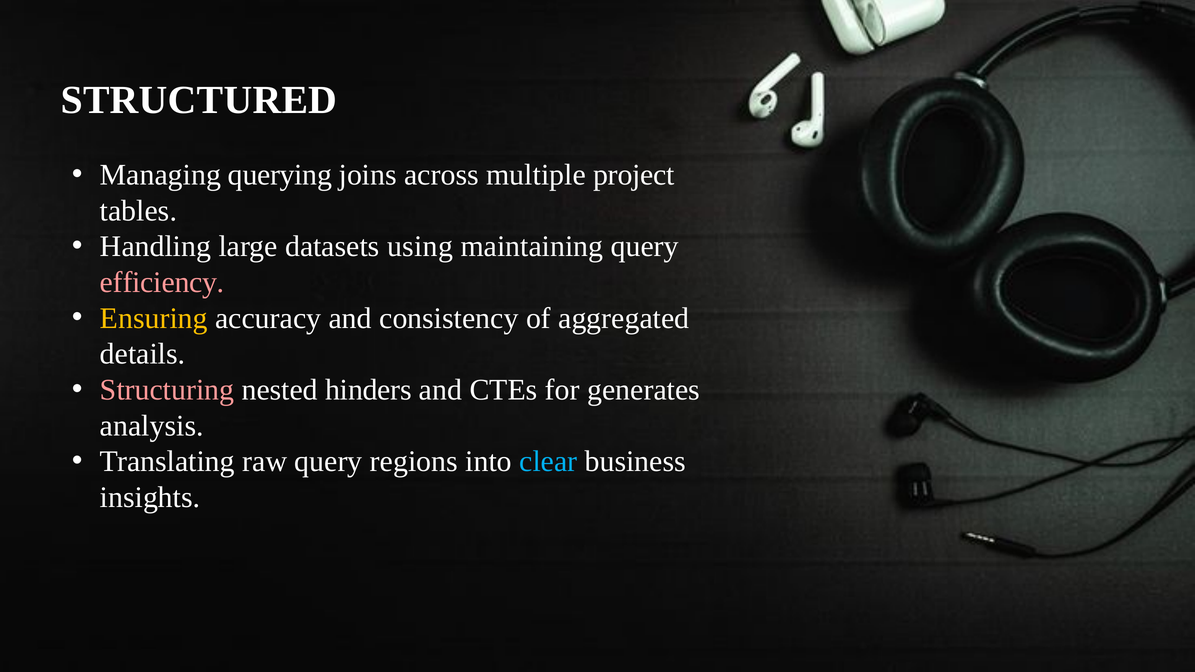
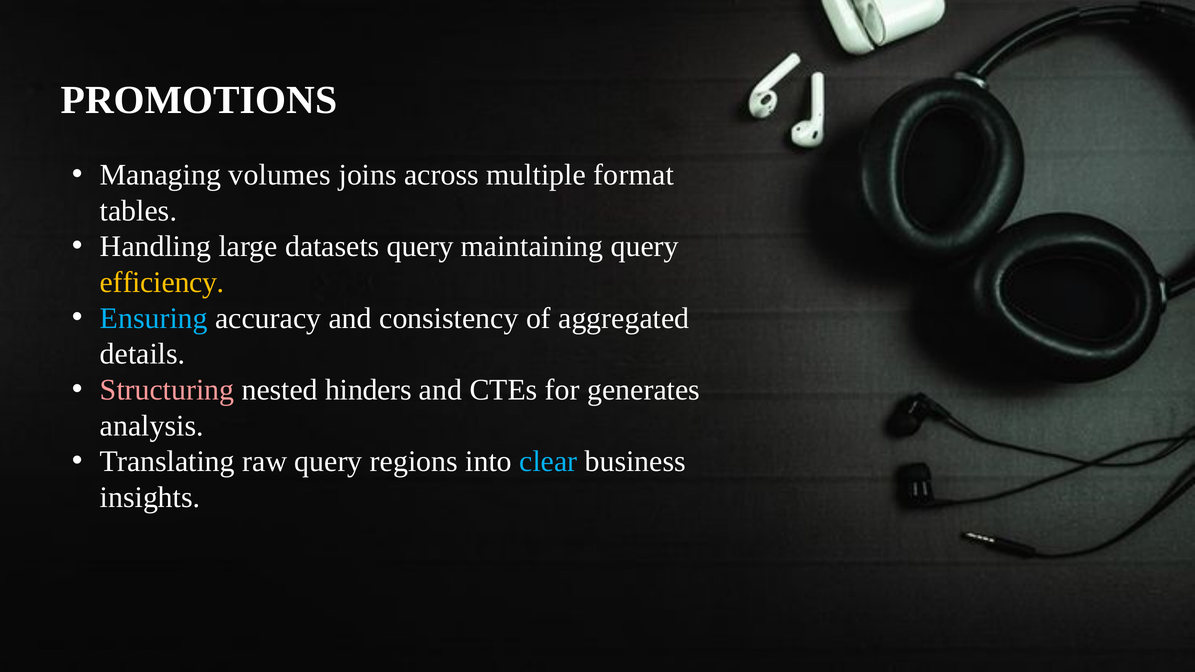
STRUCTURED: STRUCTURED -> PROMOTIONS (199, 100)
querying: querying -> volumes (280, 175)
project: project -> format (634, 175)
datasets using: using -> query (420, 247)
efficiency colour: pink -> yellow (162, 283)
Ensuring colour: yellow -> light blue (154, 318)
